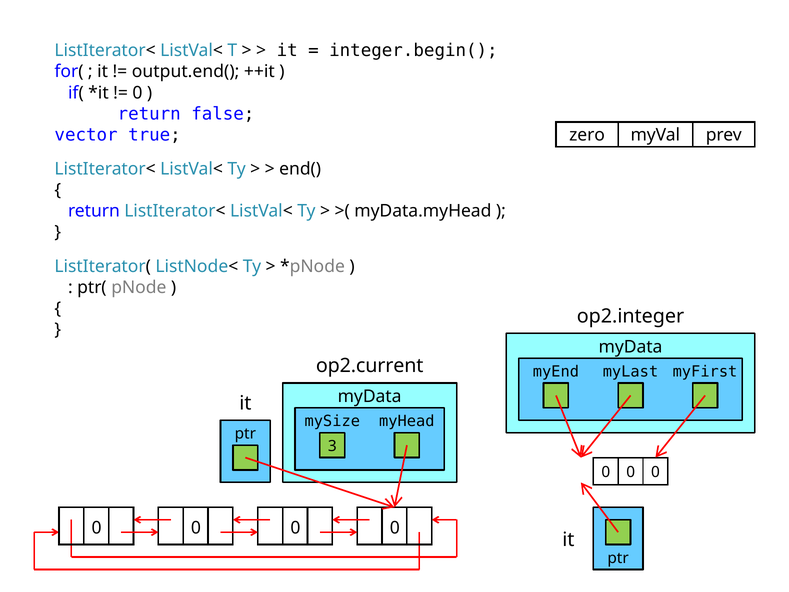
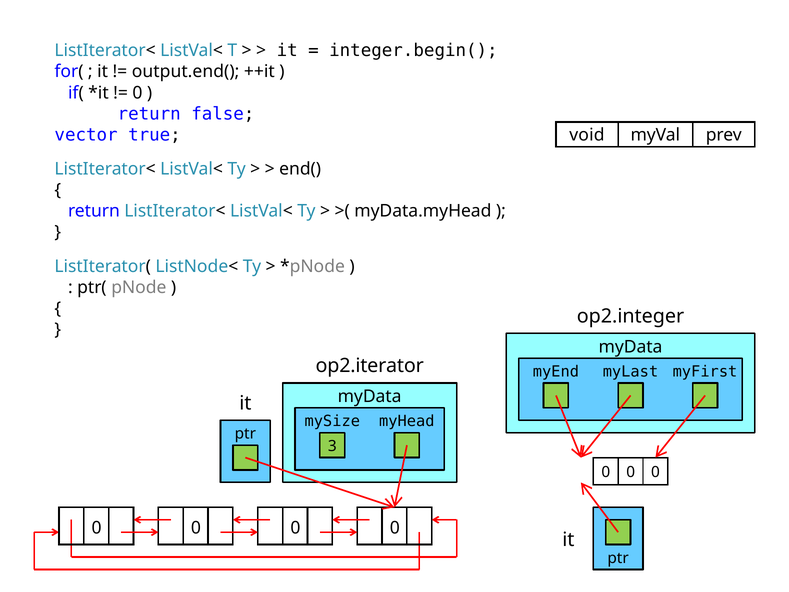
zero: zero -> void (587, 135)
op2.current: op2.current -> op2.iterator (370, 366)
